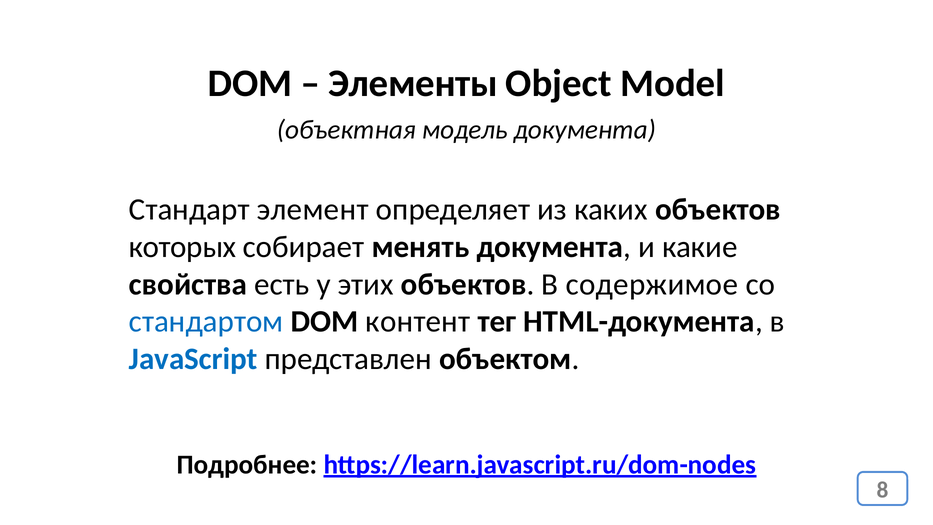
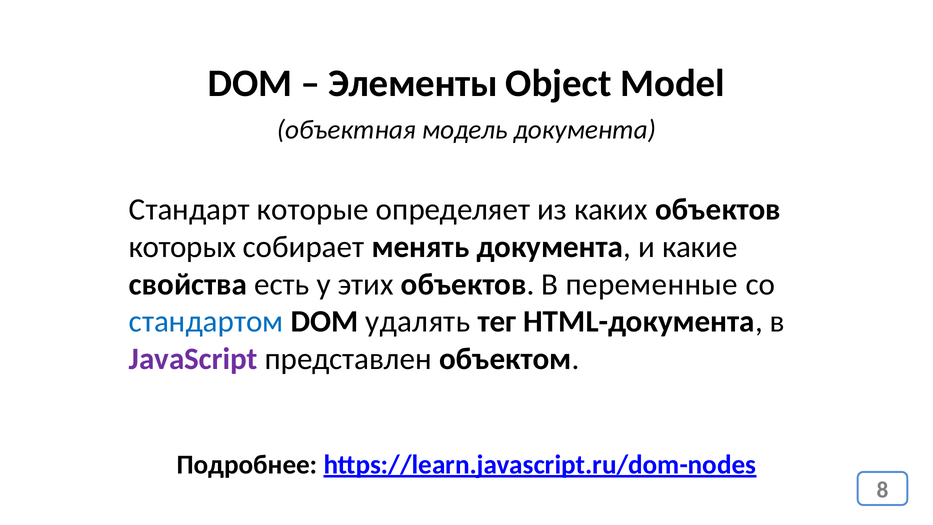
элемент: элемент -> которые (313, 210)
содержимое: содержимое -> переменные (652, 284)
контент: контент -> удалять (418, 322)
JavaScript colour: blue -> purple (193, 359)
